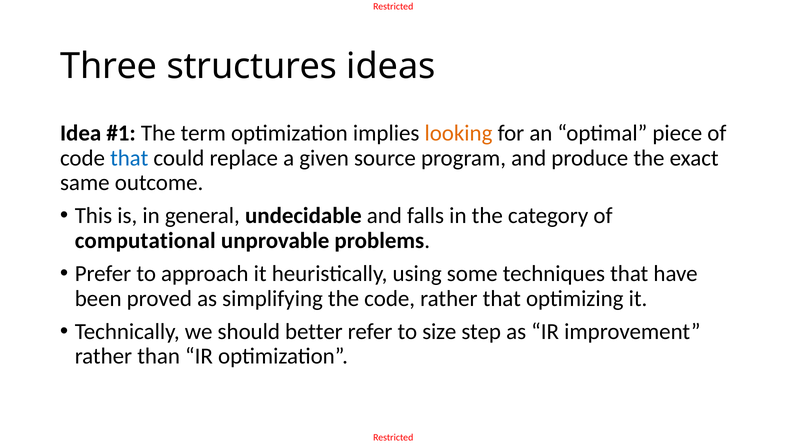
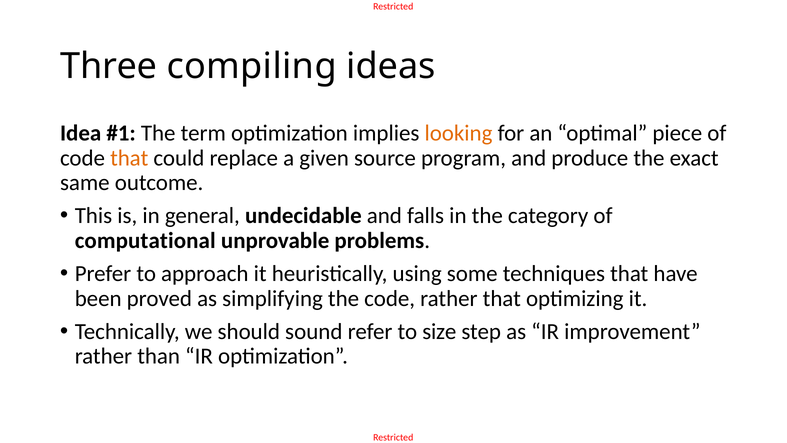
structures: structures -> compiling (252, 66)
that colour: blue -> orange (129, 158)
better: better -> sound (314, 331)
